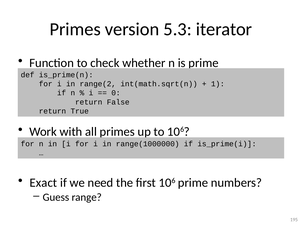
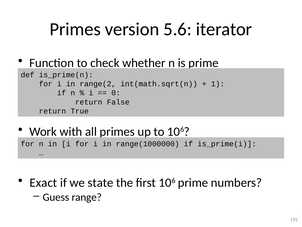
5.3: 5.3 -> 5.6 (178, 29)
need: need -> state (101, 182)
